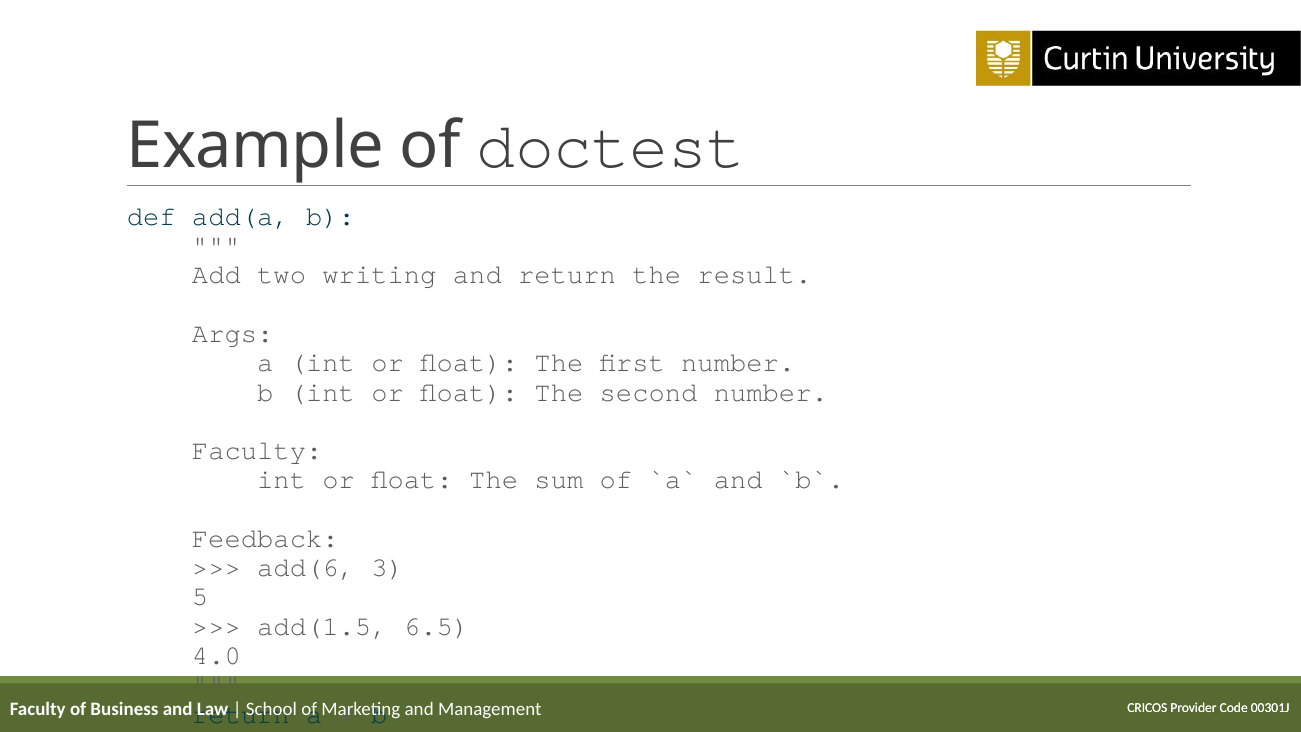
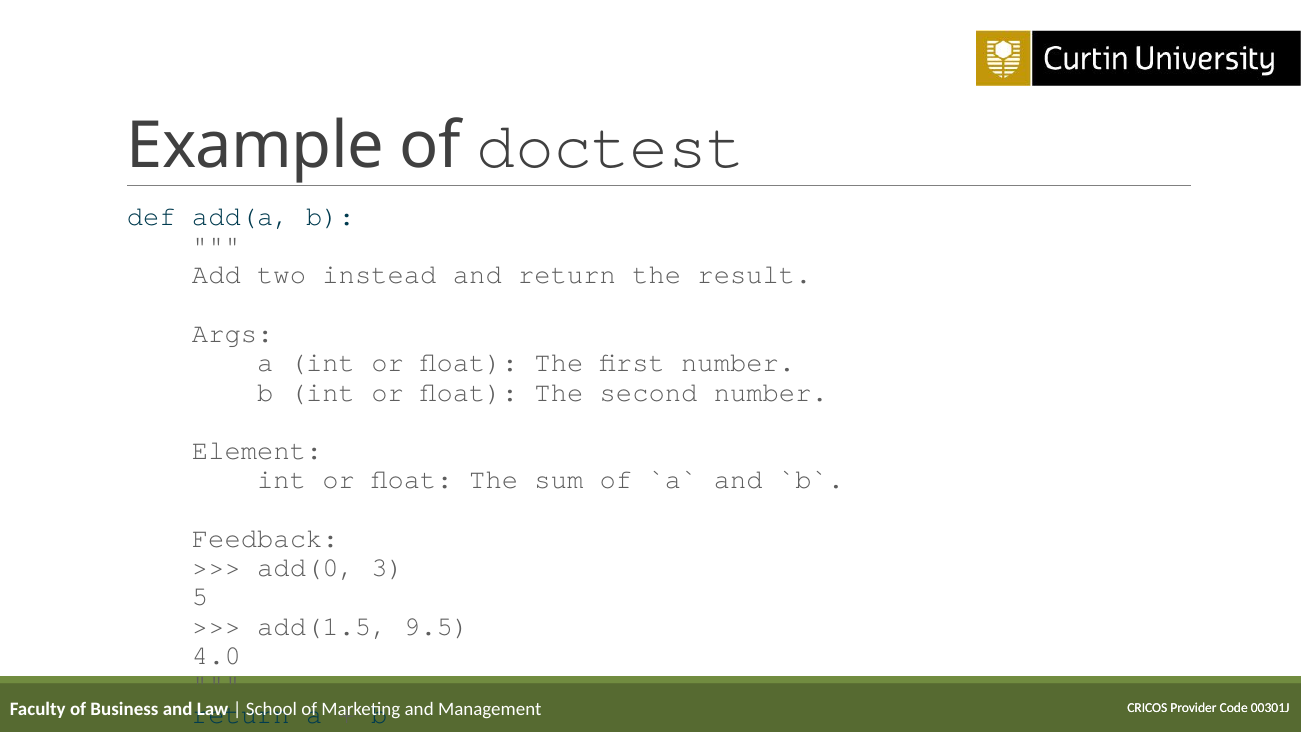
writing: writing -> instead (379, 275)
Faculty: Faculty -> Element (257, 450)
add(6: add(6 -> add(0 (306, 568)
6.5: 6.5 -> 9.5 (437, 626)
